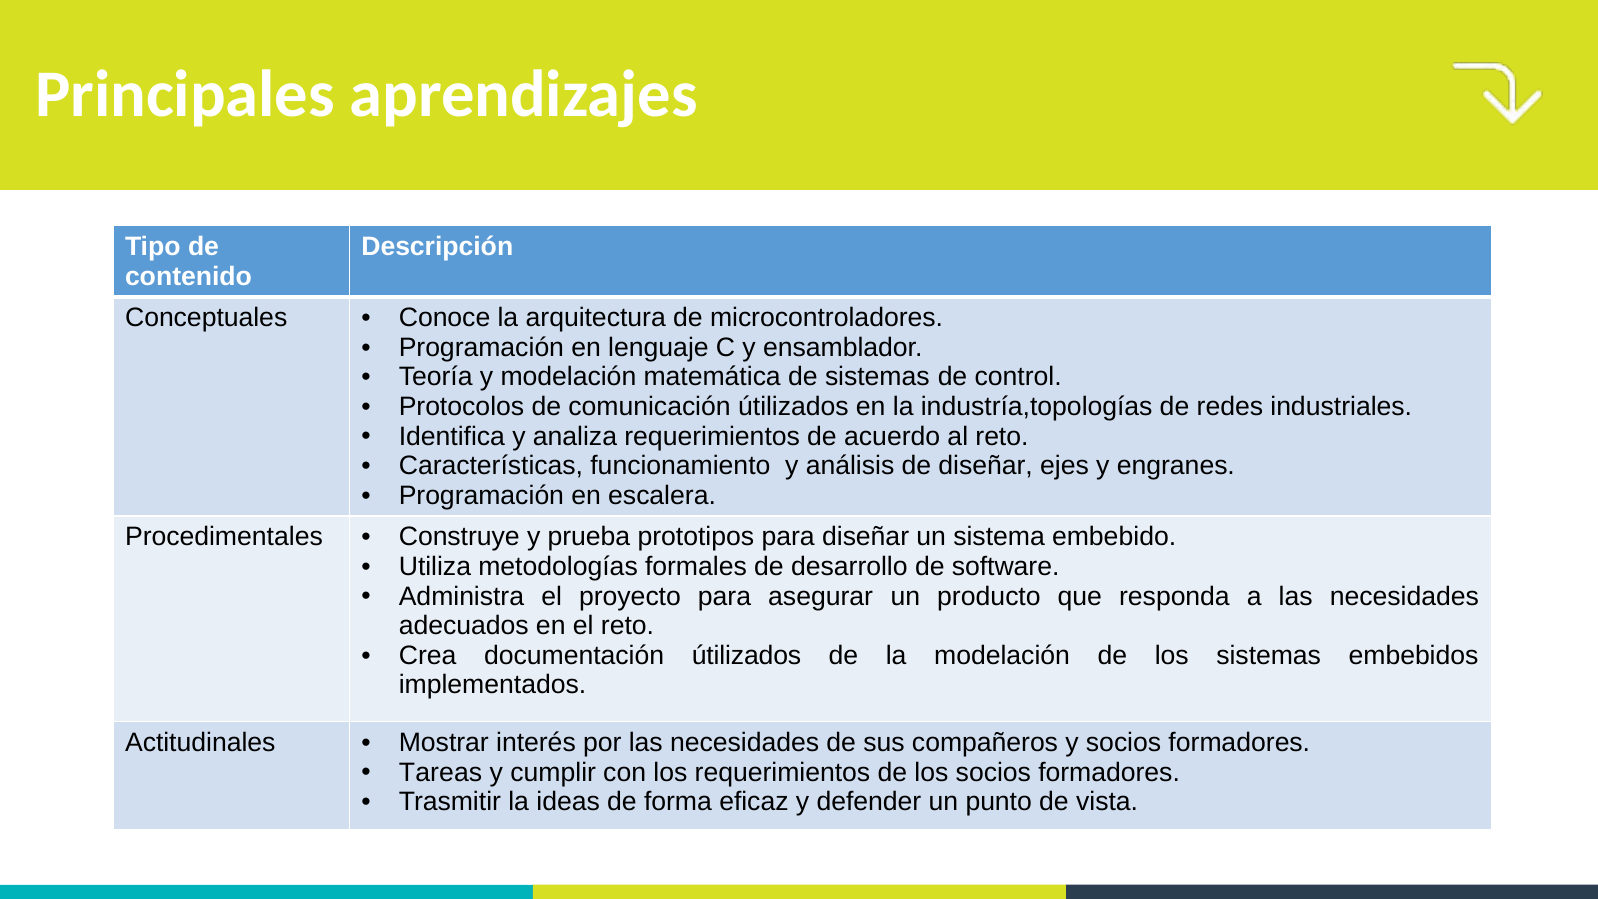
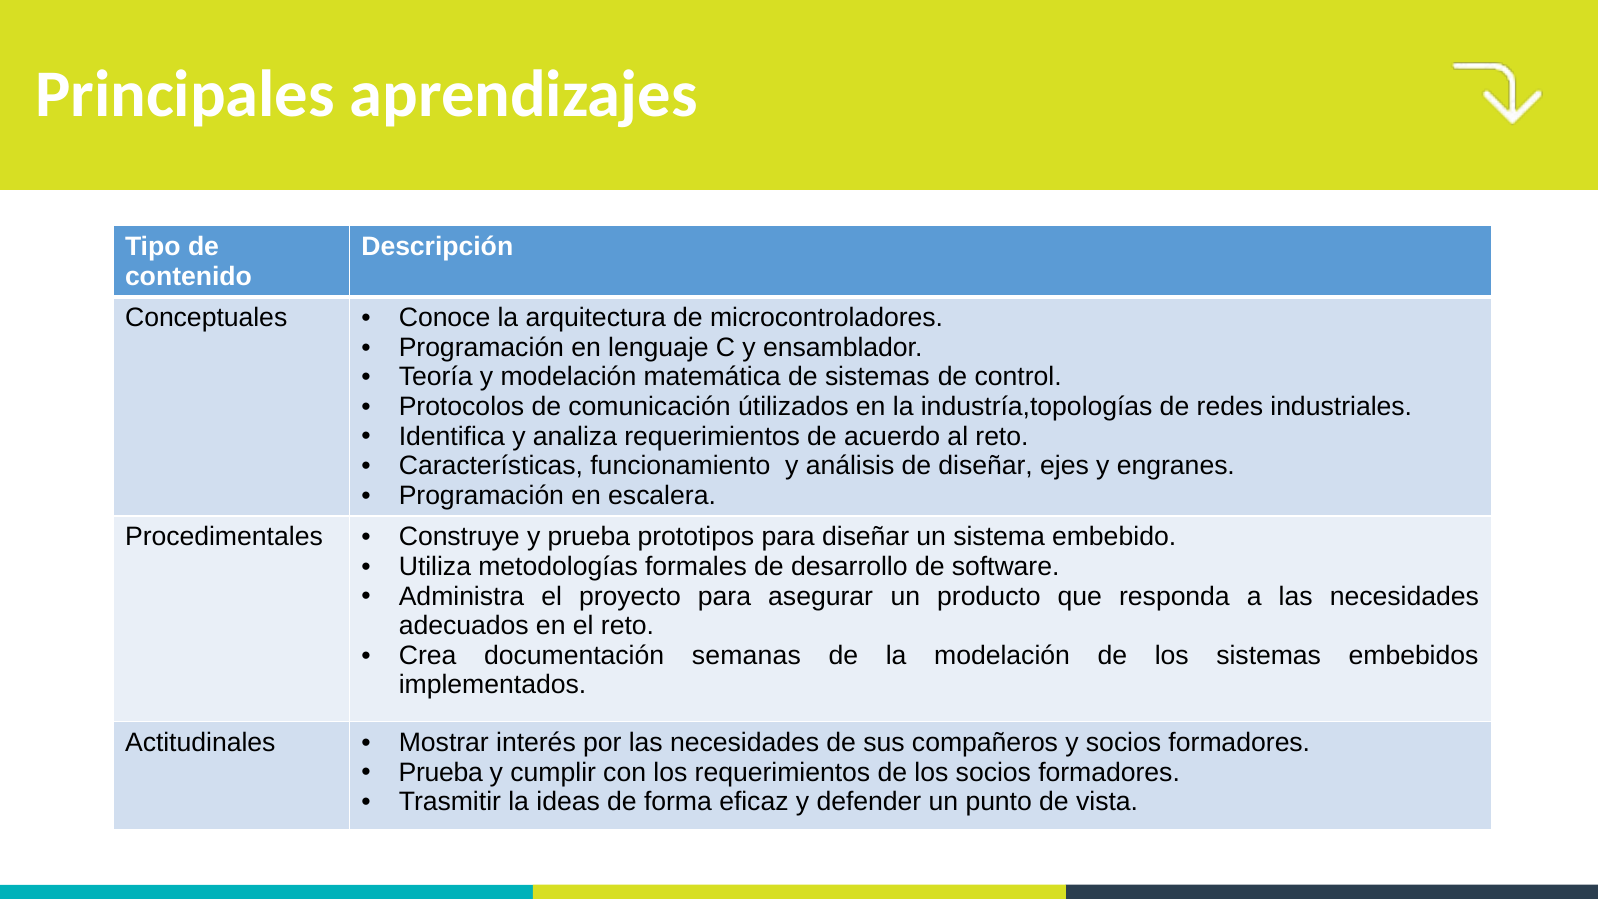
documentación útilizados: útilizados -> semanas (746, 655)
Tareas: Tareas -> Prueba (441, 772)
